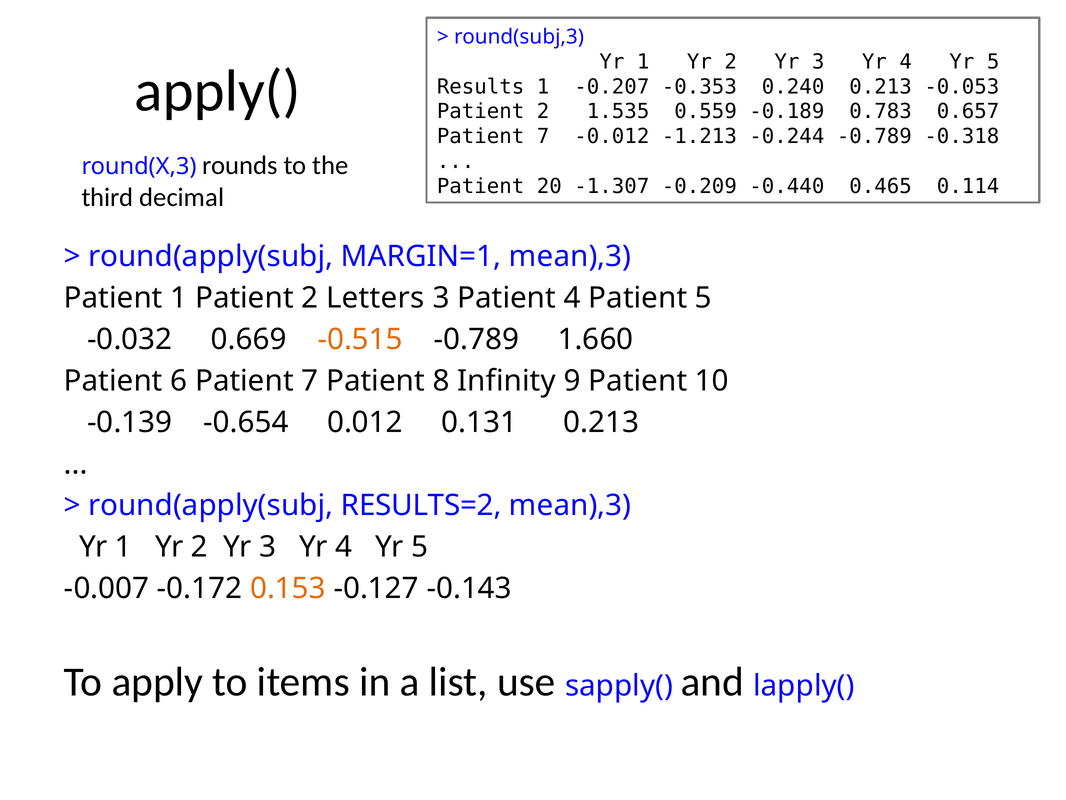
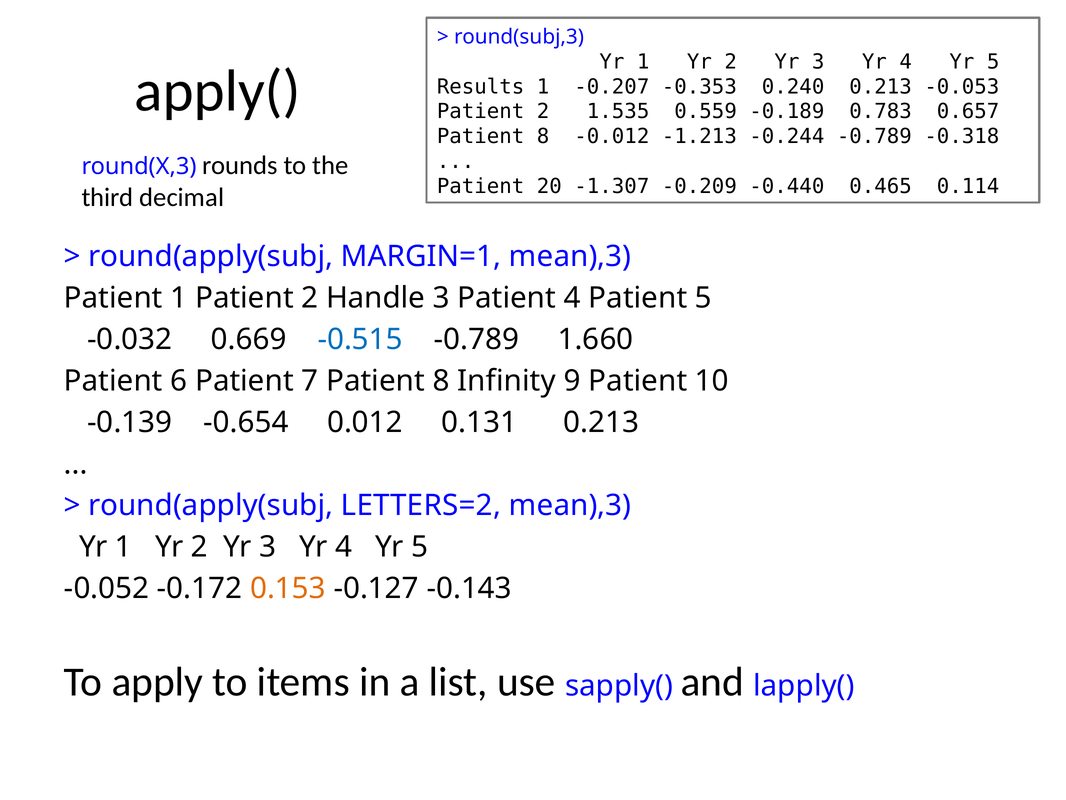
7: 7 -> 8 (543, 136)
Letters: Letters -> Handle (376, 298)
-0.515 colour: orange -> blue (360, 339)
RESULTS=2: RESULTS=2 -> LETTERS=2 (421, 505)
-0.007: -0.007 -> -0.052 (107, 588)
